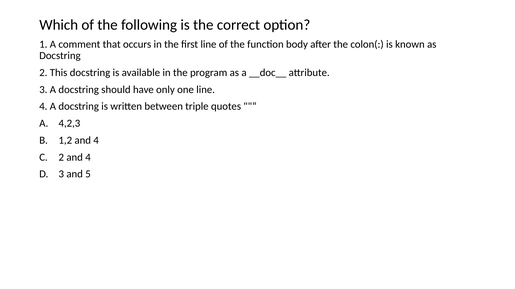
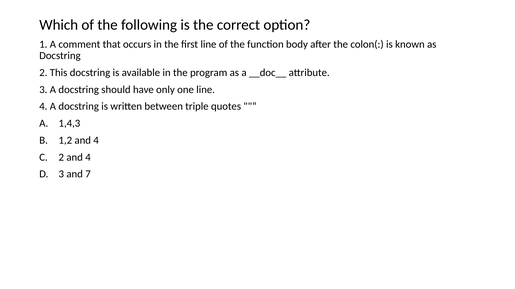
4,2,3: 4,2,3 -> 1,4,3 (69, 124)
5: 5 -> 7 (88, 175)
